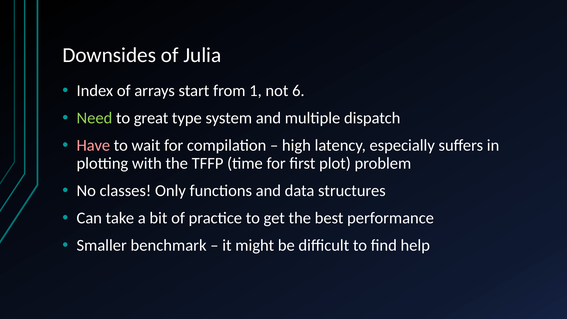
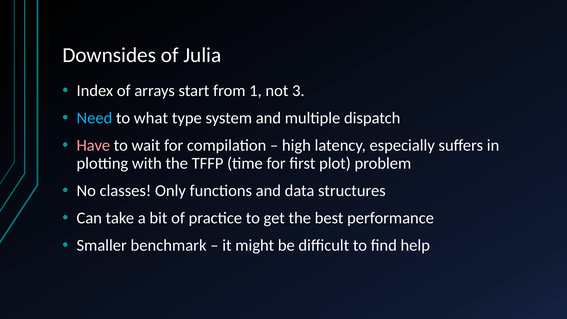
6: 6 -> 3 (298, 91)
Need colour: light green -> light blue (94, 118)
great: great -> what (151, 118)
